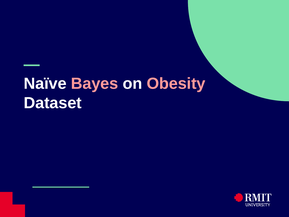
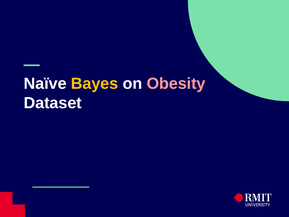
Bayes colour: pink -> yellow (95, 84)
